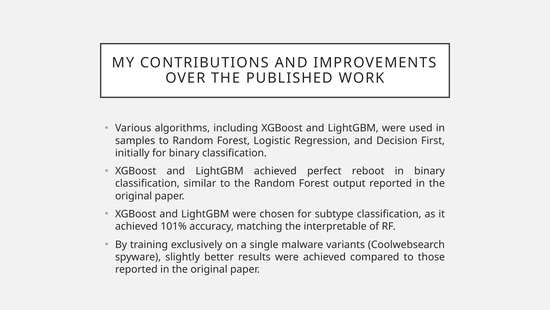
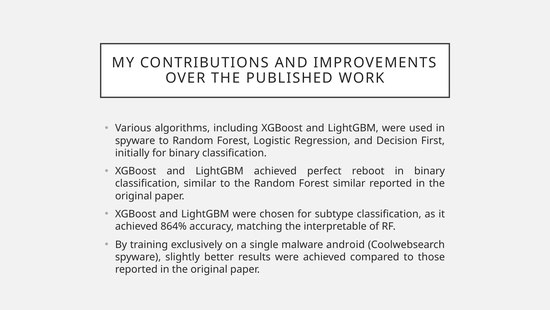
samples: samples -> spyware (135, 140)
Forest output: output -> similar (349, 183)
101%: 101% -> 864% (174, 226)
variants: variants -> android (346, 244)
